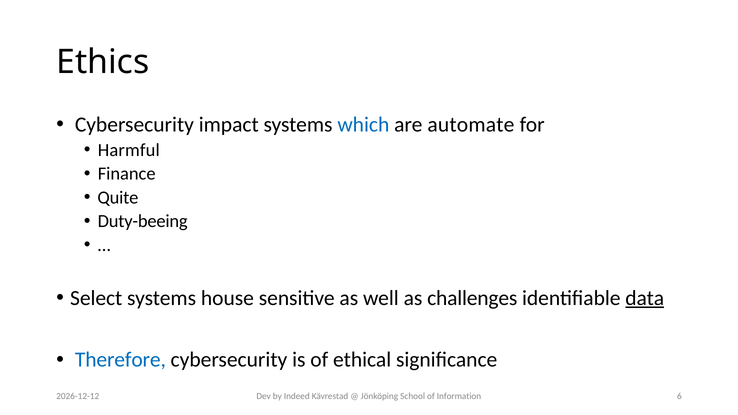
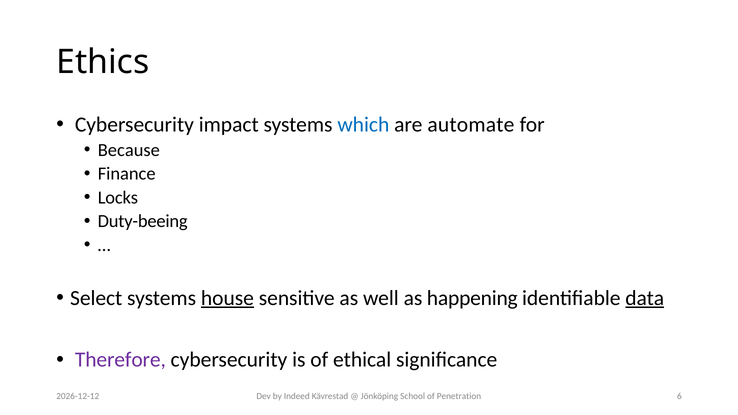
Harmful: Harmful -> Because (129, 150)
Quite: Quite -> Locks (118, 198)
house underline: none -> present (227, 298)
challenges: challenges -> happening (472, 298)
Therefore colour: blue -> purple (120, 360)
Information: Information -> Penetration (459, 396)
